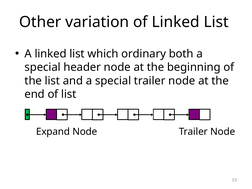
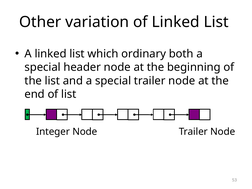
Expand: Expand -> Integer (53, 132)
